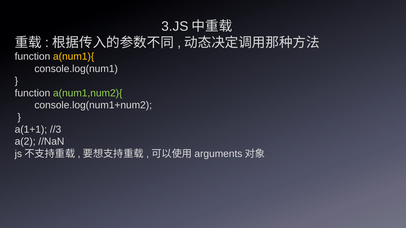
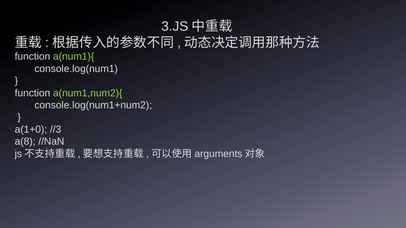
a(num1){ colour: yellow -> light green (74, 57)
a(1+1: a(1+1 -> a(1+0 (31, 130)
a(2: a(2 -> a(8 (25, 142)
